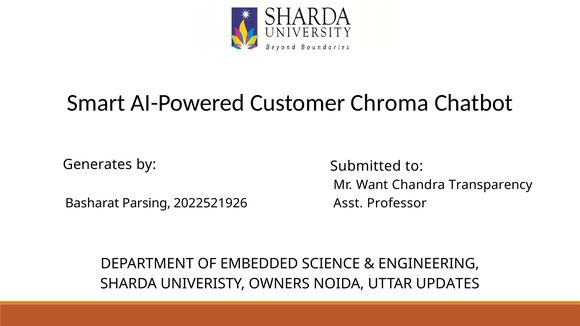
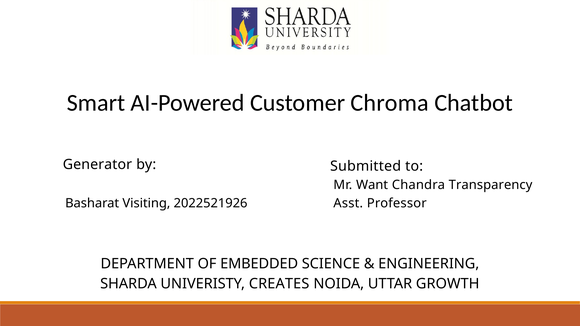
Generates: Generates -> Generator (97, 165)
Parsing: Parsing -> Visiting (146, 203)
OWNERS: OWNERS -> CREATES (279, 284)
UPDATES: UPDATES -> GROWTH (448, 284)
